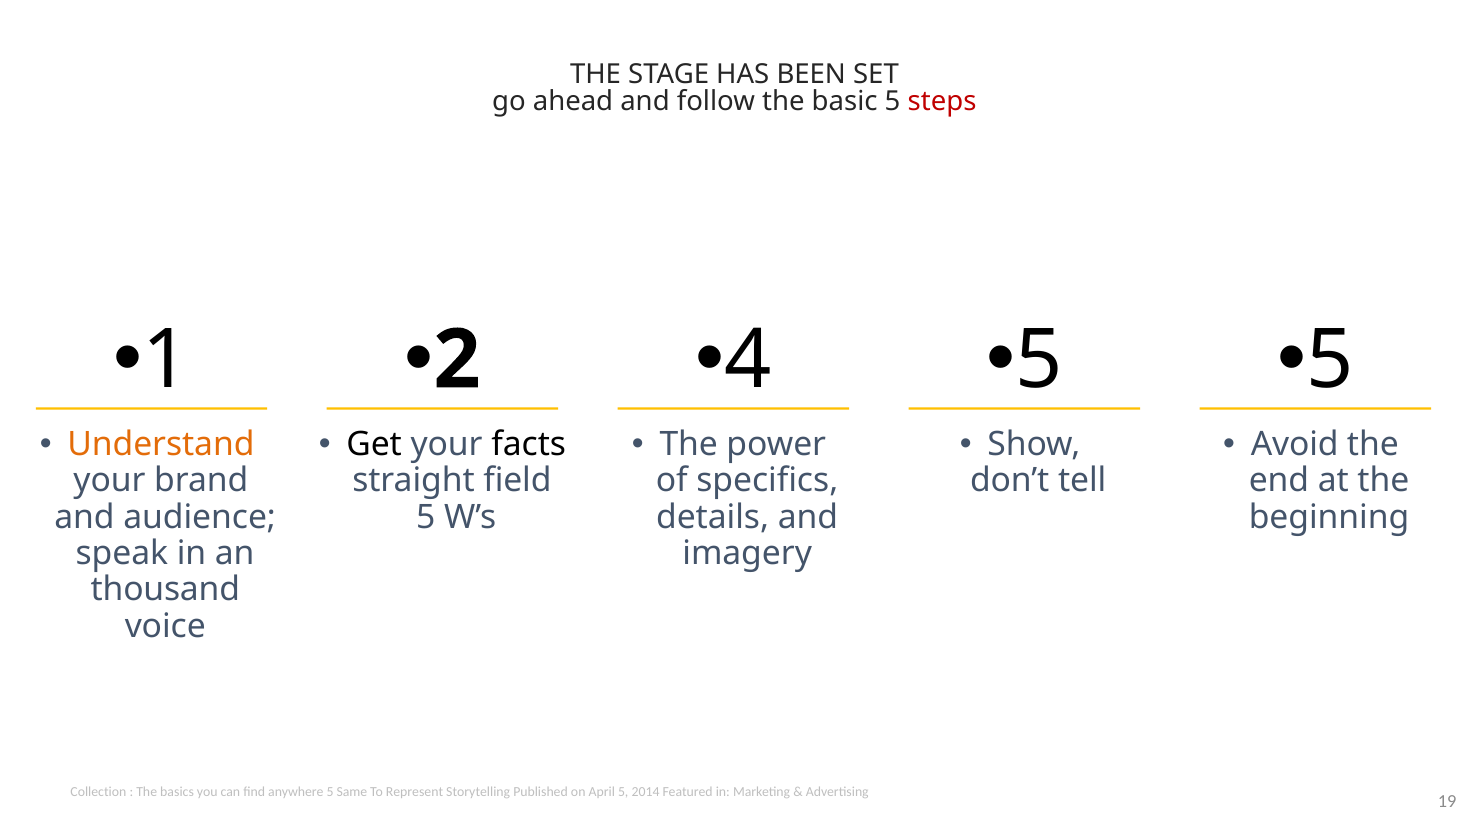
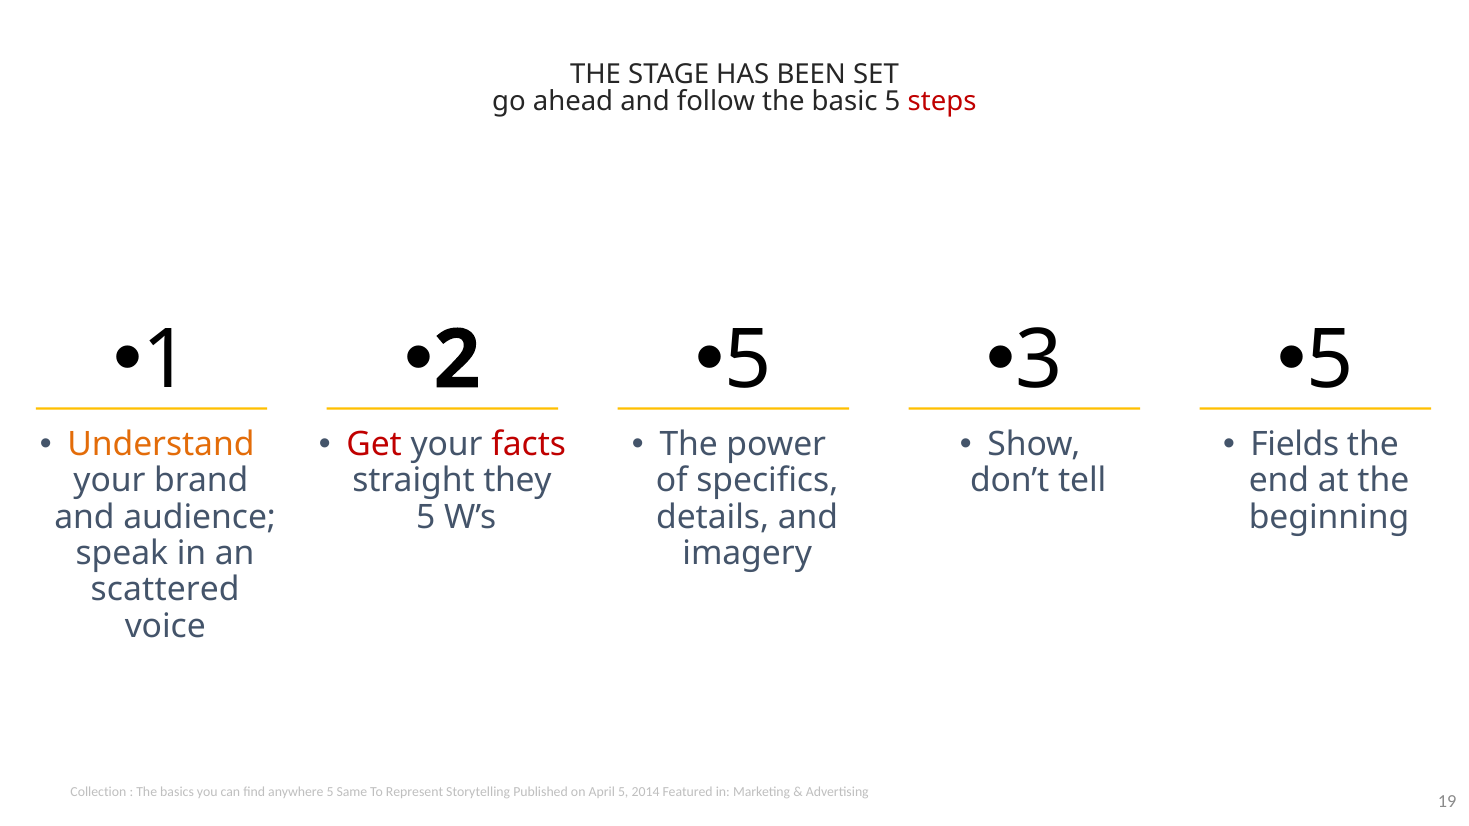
4: 4 -> 5 (748, 360)
5: 5 -> 3 (1039, 360)
Get colour: black -> red (374, 444)
facts colour: black -> red (529, 444)
Avoid: Avoid -> Fields (1295, 444)
field: field -> they (517, 481)
thousand: thousand -> scattered (165, 590)
